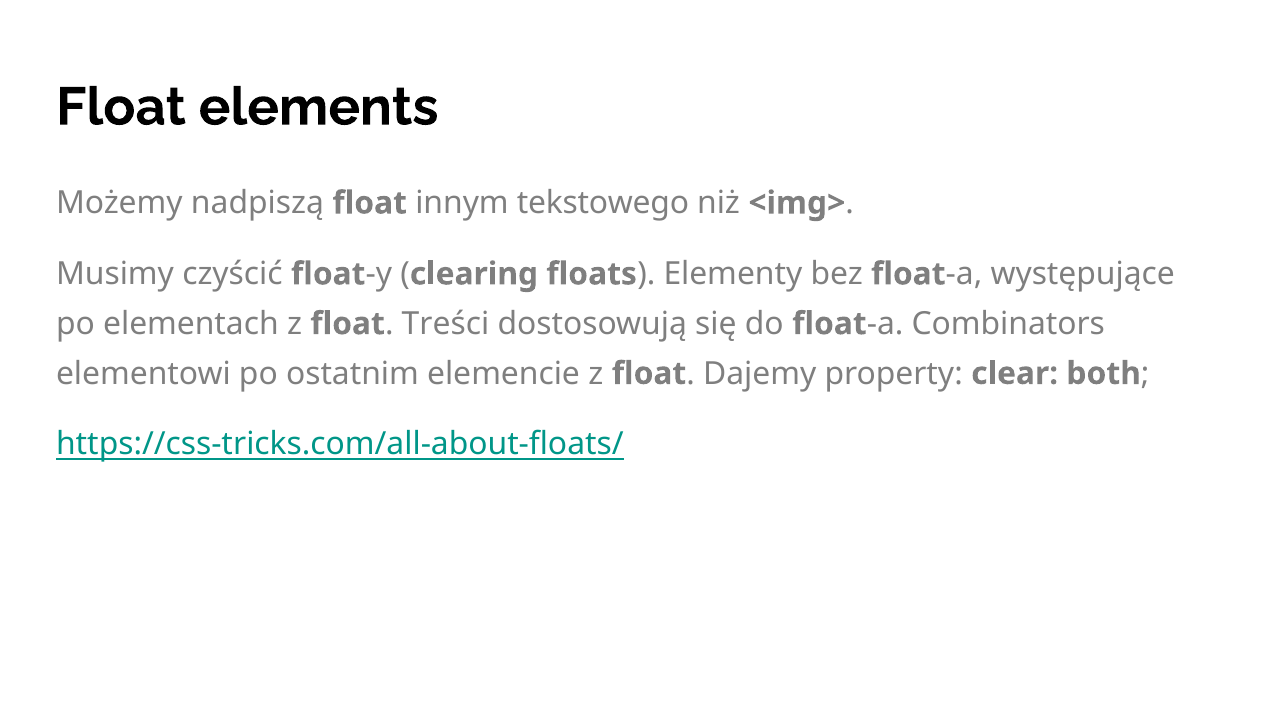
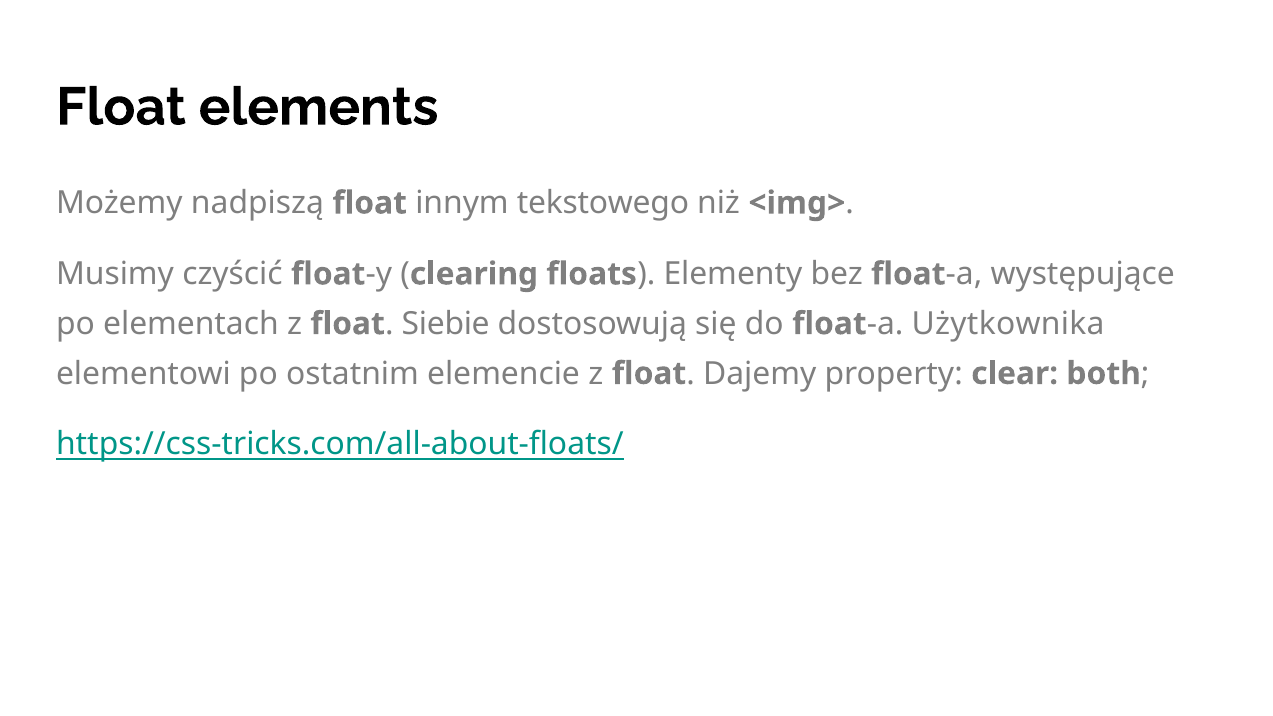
Treści: Treści -> Siebie (446, 324)
Combinators: Combinators -> Użytkownika (1008, 324)
